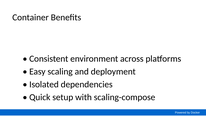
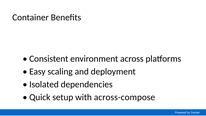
scaling-compose: scaling-compose -> across-compose (124, 97)
